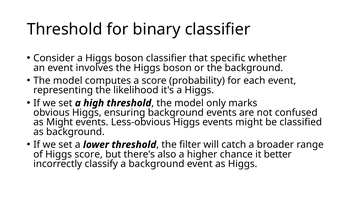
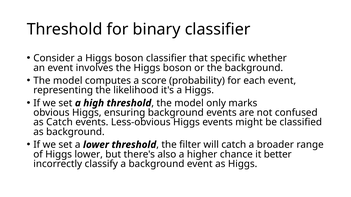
as Might: Might -> Catch (59, 123)
Higgs score: score -> lower (89, 155)
